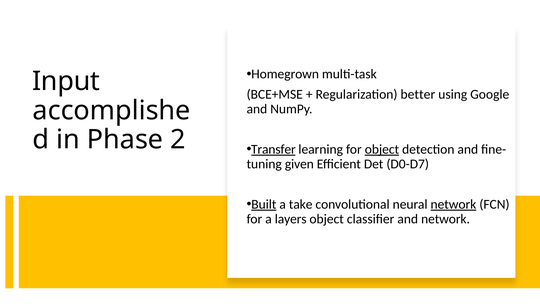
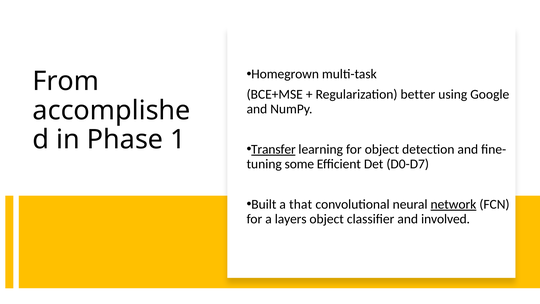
Input: Input -> From (66, 81)
2: 2 -> 1 (178, 140)
object underline: present -> none (382, 149)
given: given -> some (299, 164)
Built underline: present -> none (264, 204)
take: take -> that (301, 204)
and network: network -> involved (446, 219)
